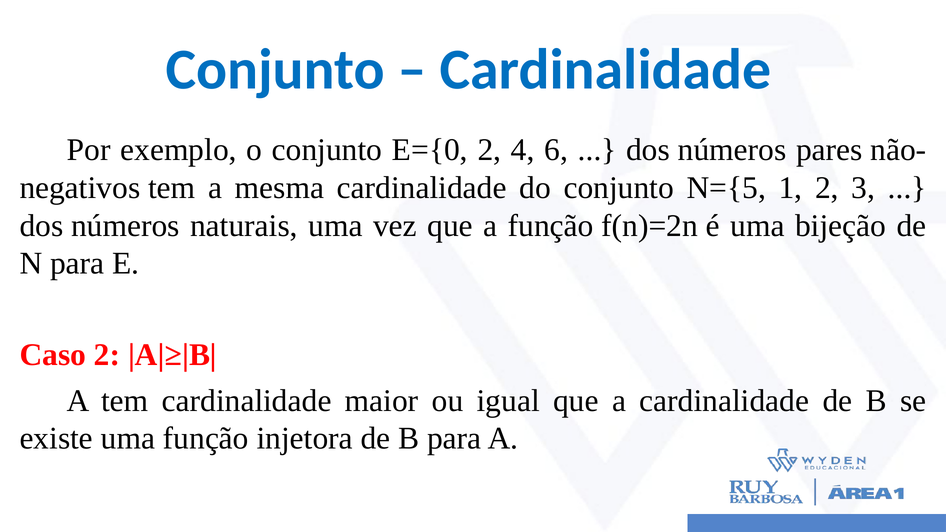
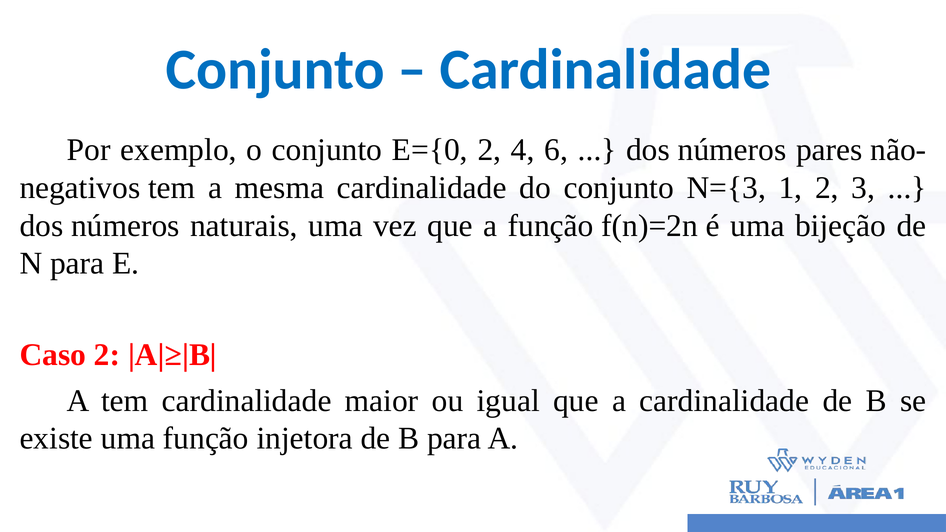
N={5: N={5 -> N={3 (726, 188)
